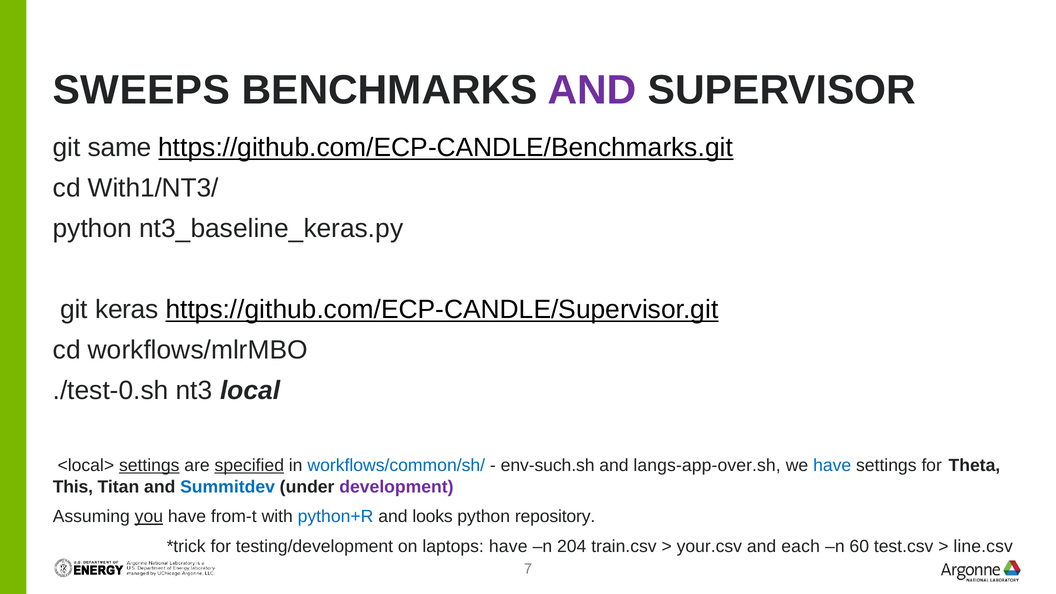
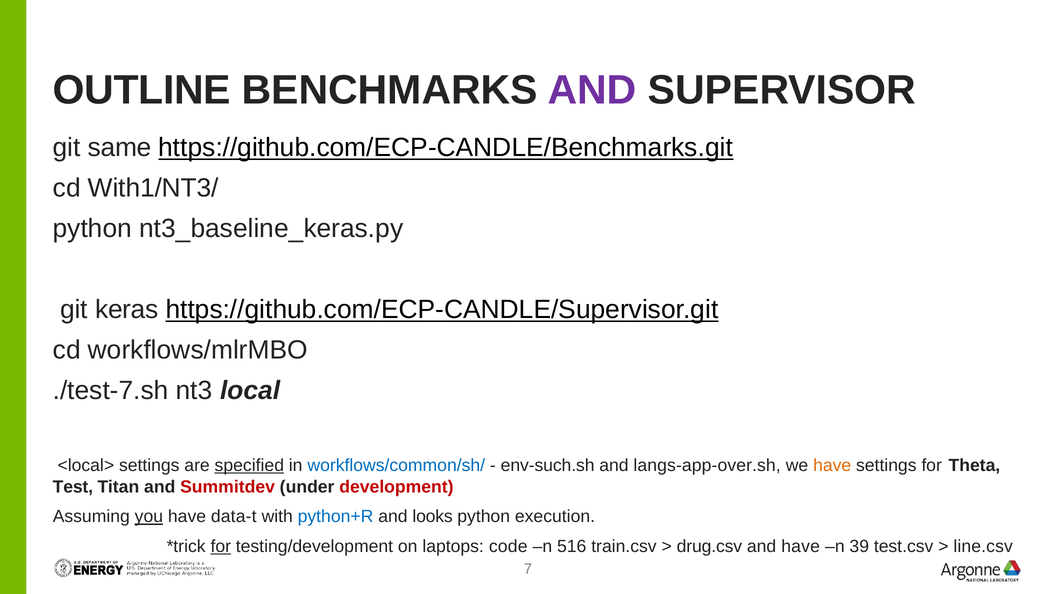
SWEEPS: SWEEPS -> OUTLINE (142, 90)
./test-0.sh: ./test-0.sh -> ./test-7.sh (111, 391)
settings underline: present -> none (149, 466)
have colour: blue -> orange (832, 466)
This: This -> Test (73, 487)
Summitdev colour: blue -> red (228, 487)
development colour: purple -> red (396, 487)
from-t: from-t -> data-t (234, 517)
repository: repository -> execution (555, 517)
for underline: none -> present (221, 547)
laptops have: have -> code (508, 547)
204: 204 -> 516 (572, 547)
your.csv: your.csv -> drug.csv (709, 547)
and each: each -> have (801, 547)
60: 60 -> 39 (859, 547)
